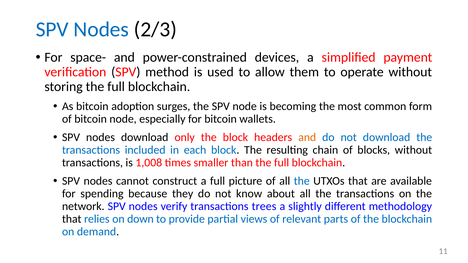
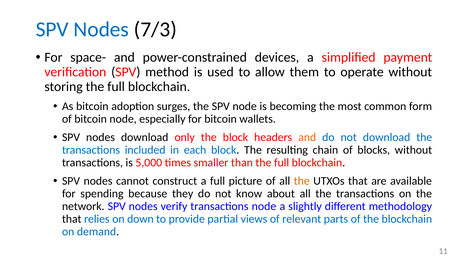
2/3: 2/3 -> 7/3 (155, 29)
1,008: 1,008 -> 5,000 (149, 163)
the colour: blue -> orange (302, 181)
transactions trees: trees -> node (264, 207)
